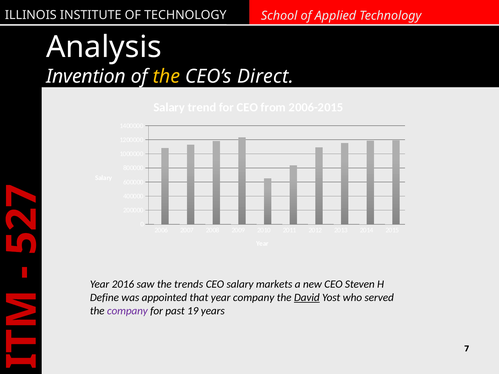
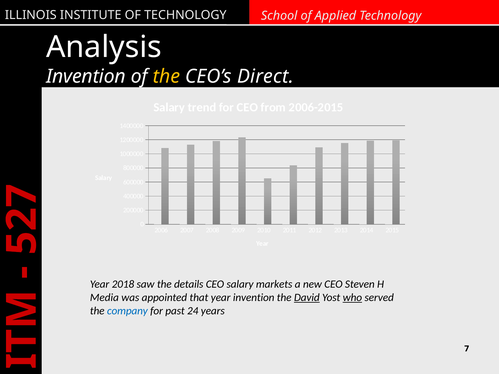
2016: 2016 -> 2018 (123, 284)
trends: trends -> details (189, 284)
Define: Define -> Media (104, 298)
year company: company -> invention (254, 298)
who underline: none -> present (352, 298)
company colour: purple -> blue (127, 311)
19: 19 -> 24 (193, 311)
